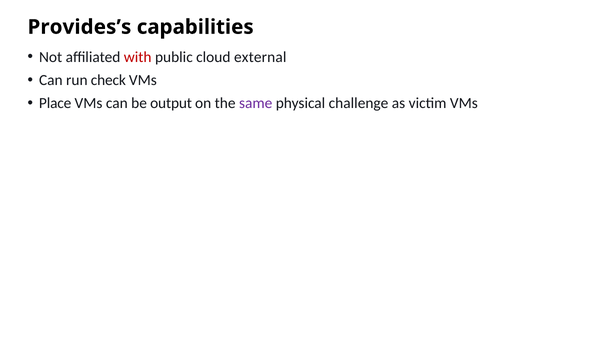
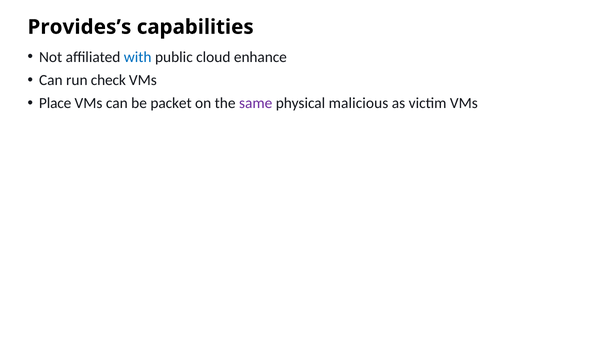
with colour: red -> blue (138, 57)
external: external -> enhance (260, 57)
output: output -> packet (171, 103)
challenge: challenge -> malicious (359, 103)
